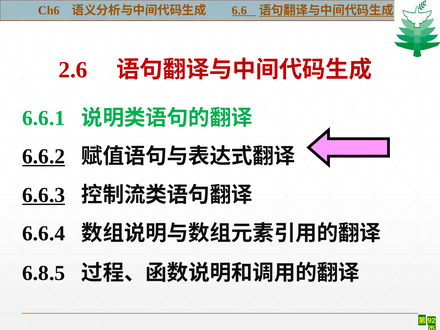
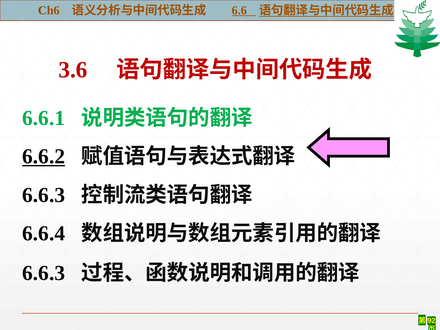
2.6: 2.6 -> 3.6 (73, 70)
6.6.3 underline: present -> none (44, 195)
6.8.5: 6.8.5 -> 6.6.3 (44, 273)
